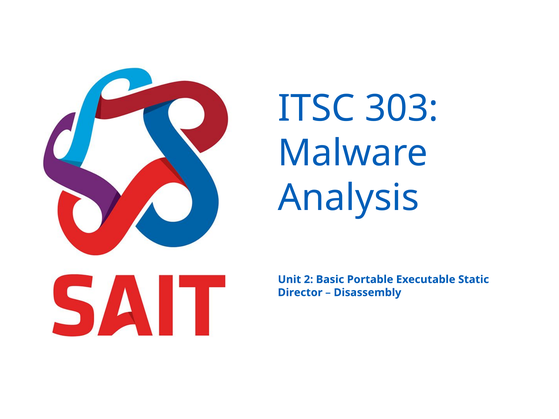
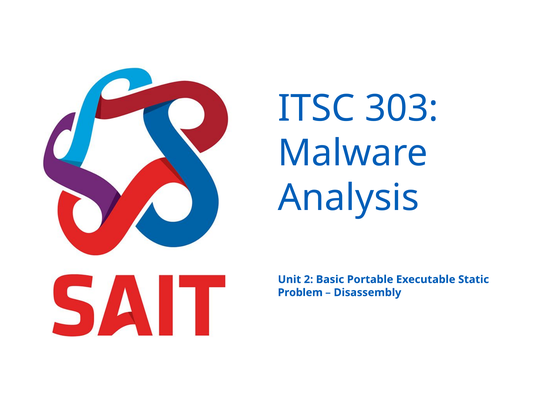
Director: Director -> Problem (300, 293)
